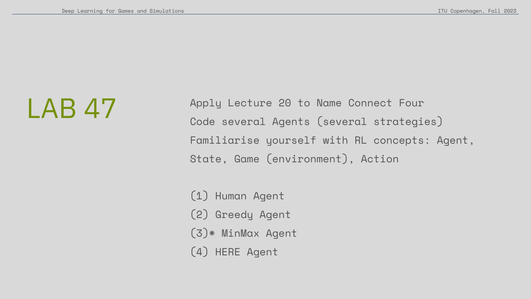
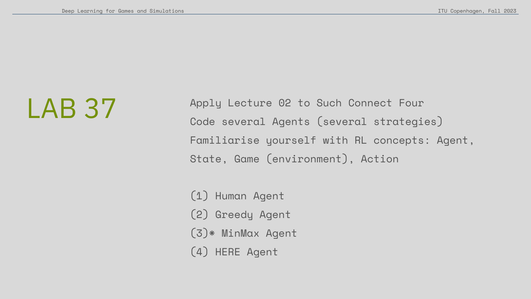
47: 47 -> 37 (101, 109)
20: 20 -> 02 (285, 103)
Name: Name -> Such (329, 103)
